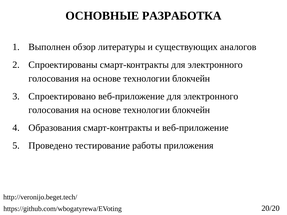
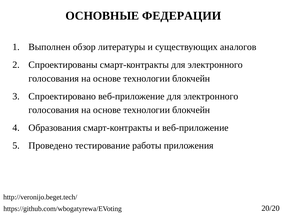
РАЗРАБОТКА: РАЗРАБОТКА -> ФЕДЕРАЦИИ (182, 16)
